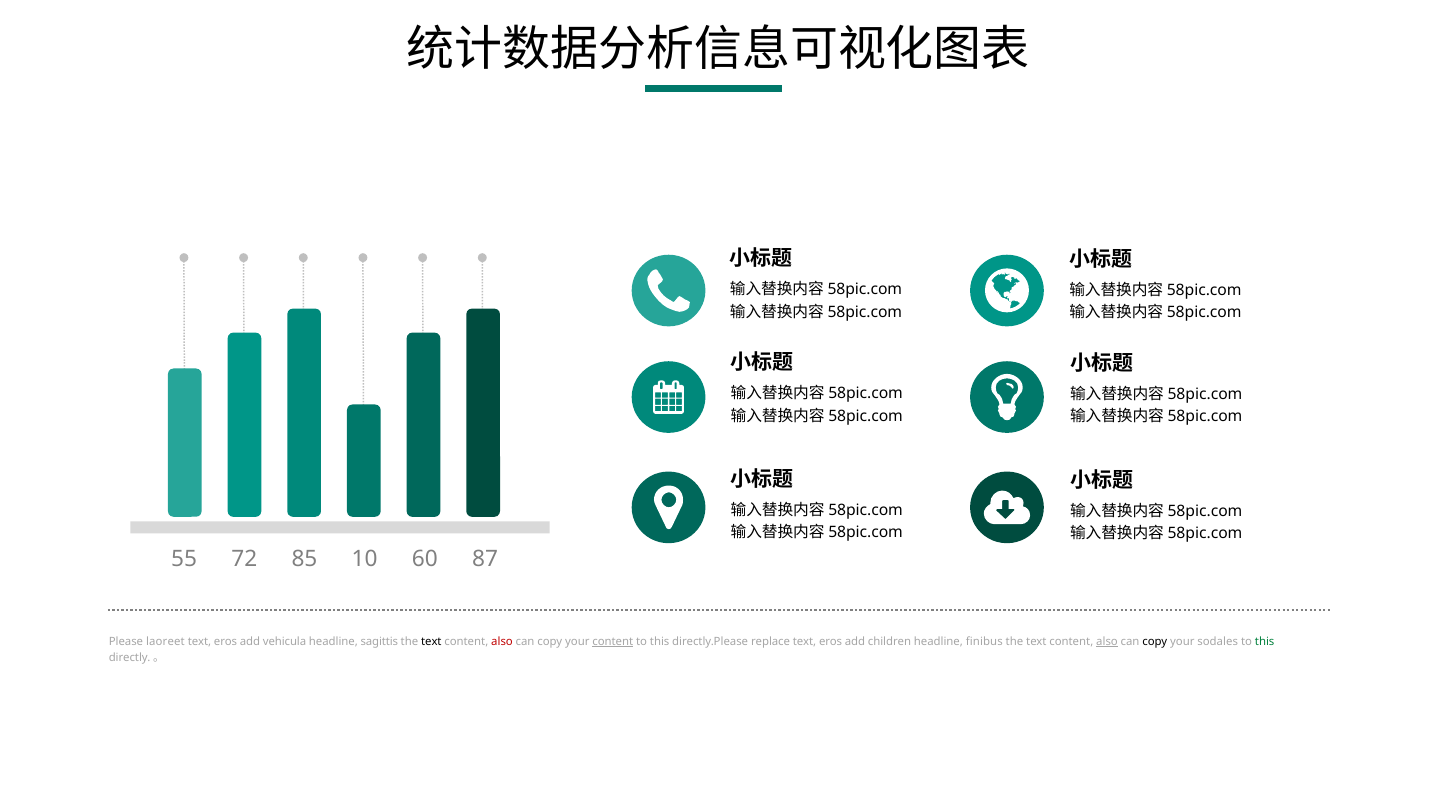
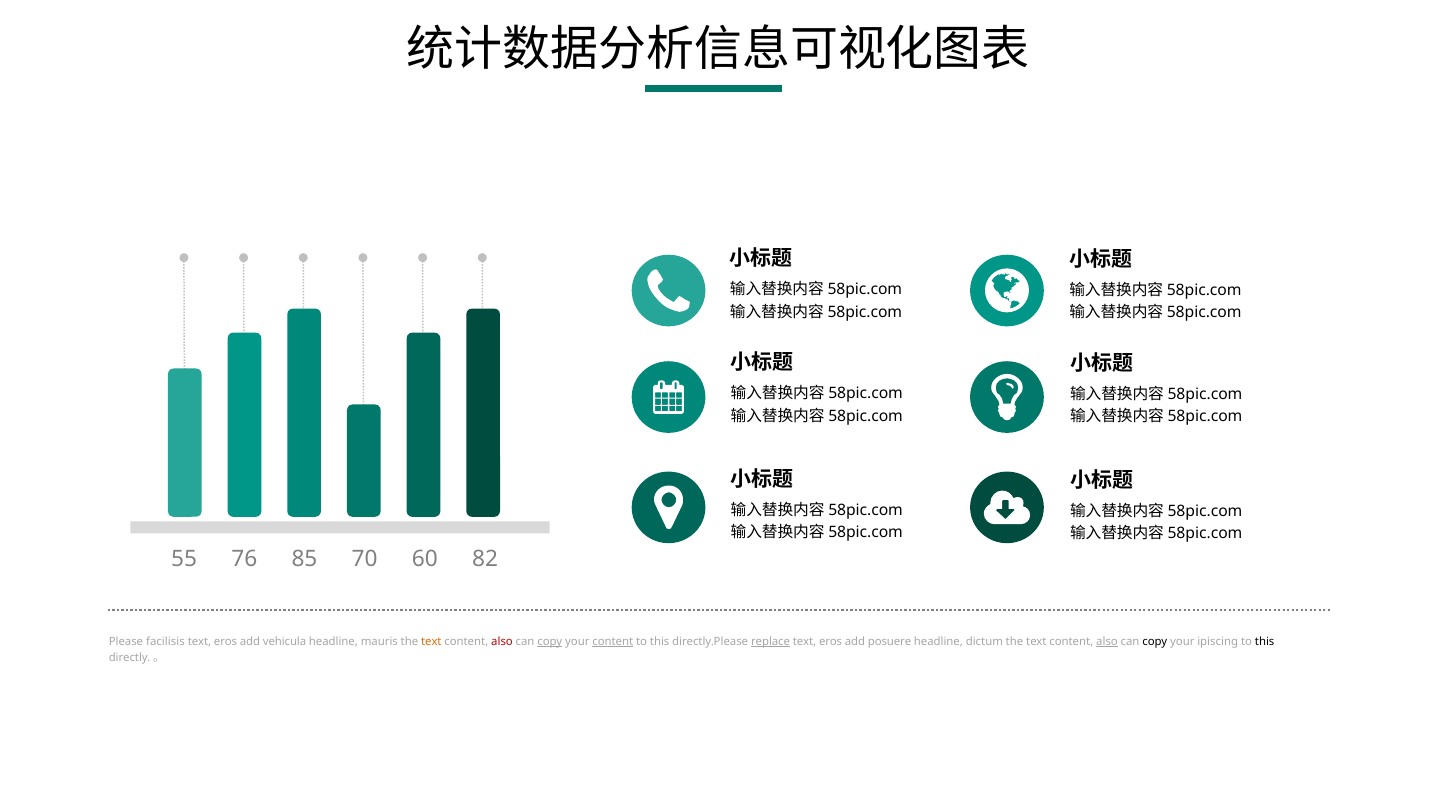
72: 72 -> 76 (244, 559)
10: 10 -> 70 (365, 559)
87: 87 -> 82 (485, 559)
laoreet: laoreet -> facilisis (165, 641)
sagittis: sagittis -> mauris (379, 641)
text colour: black -> orange (431, 641)
copy underline: none -> present (550, 641)
replace underline: none -> present (771, 641)
children: children -> posuere (890, 641)
finibus: finibus -> dictum (984, 641)
sodales: sodales -> ipiscing (1218, 641)
this colour: green -> black (1265, 641)
